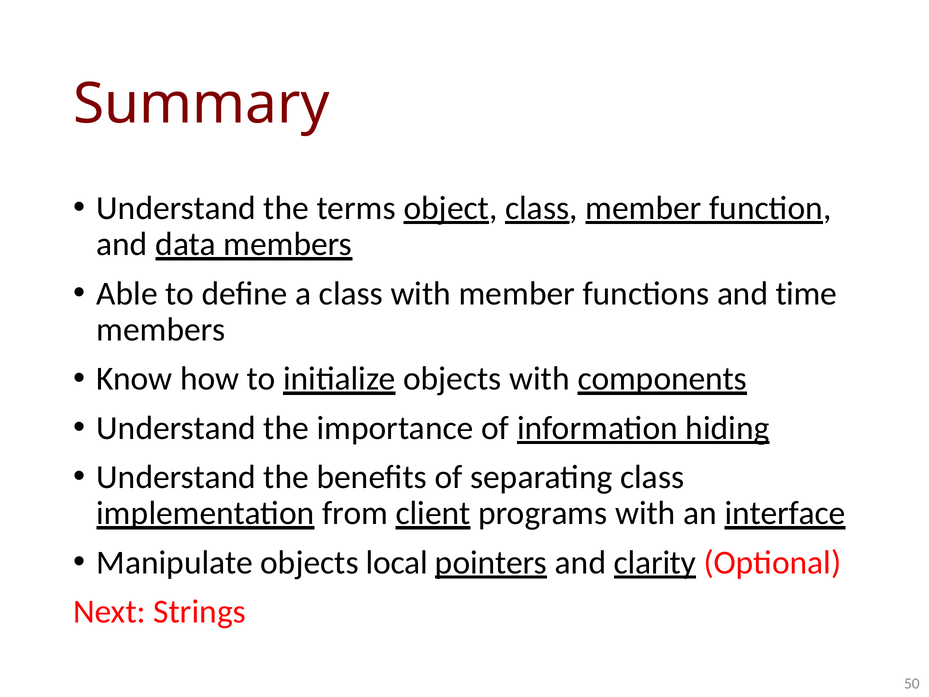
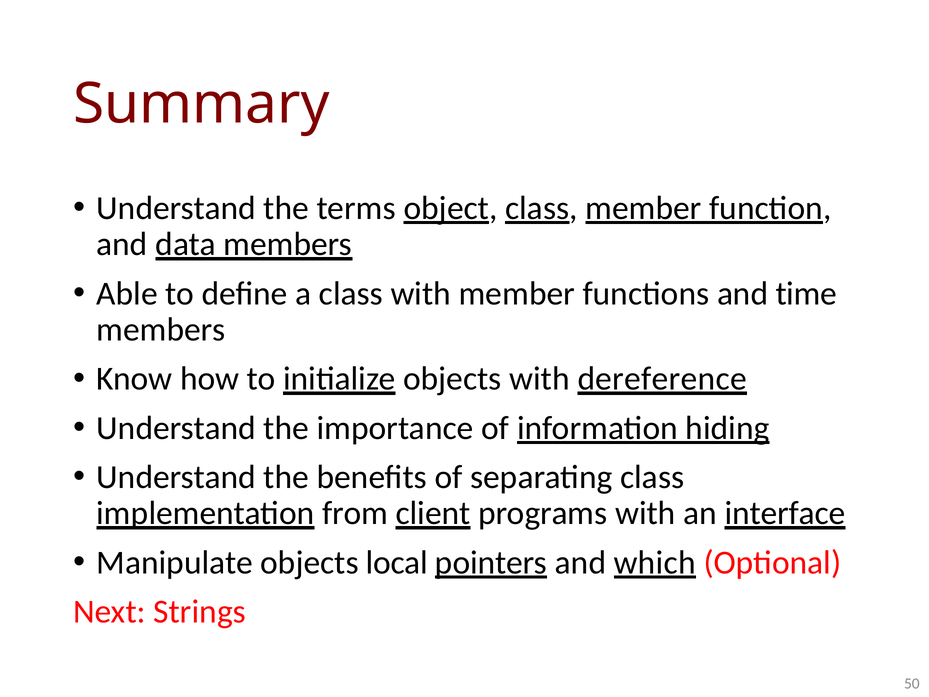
components: components -> dereference (662, 379)
clarity: clarity -> which (655, 562)
